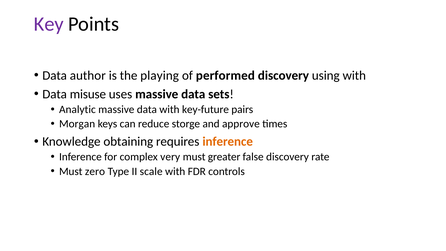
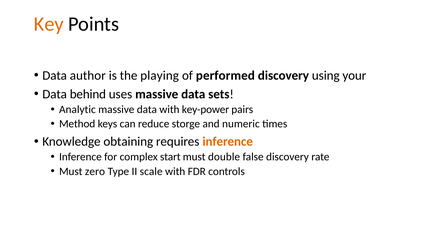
Key colour: purple -> orange (49, 24)
using with: with -> your (354, 75)
misuse: misuse -> behind (88, 94)
key-future: key-future -> key-power (205, 109)
Morgan: Morgan -> Method (77, 124)
approve: approve -> numeric (241, 124)
very: very -> start (170, 157)
greater: greater -> double (224, 157)
